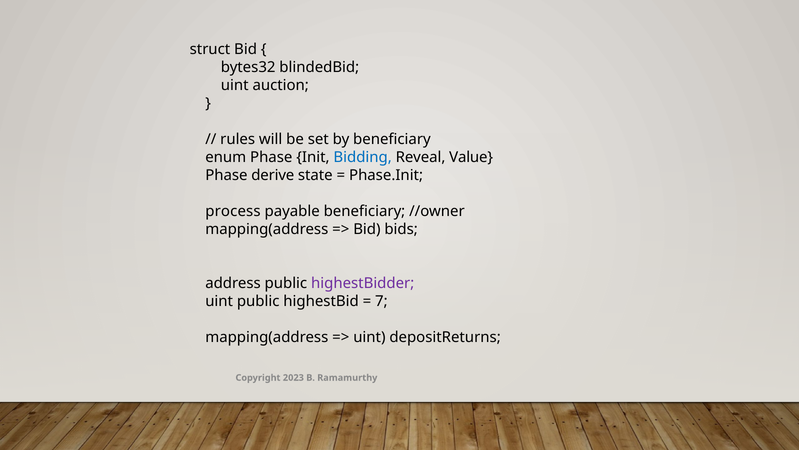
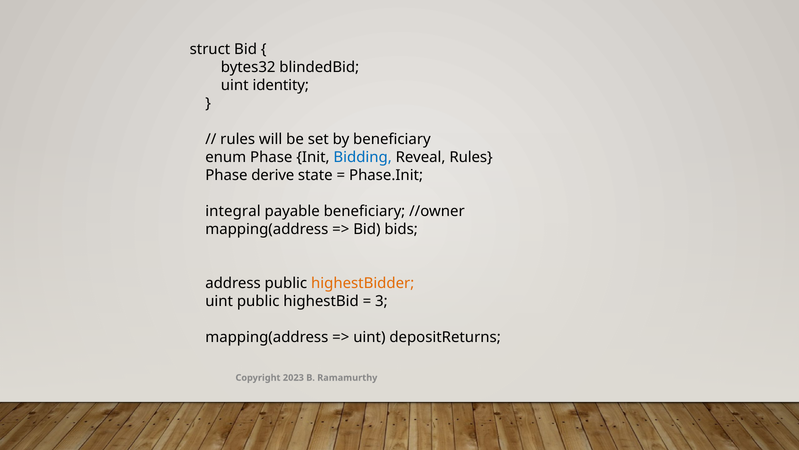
auction: auction -> identity (281, 85)
Reveal Value: Value -> Rules (471, 157)
process: process -> integral (233, 211)
highestBidder colour: purple -> orange (363, 283)
7: 7 -> 3 (381, 301)
